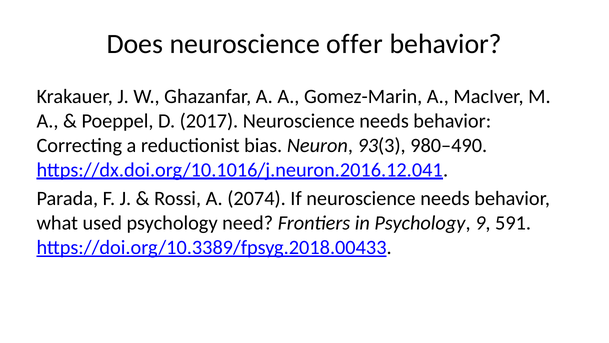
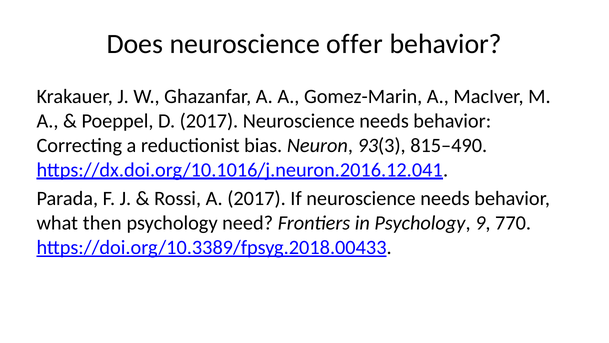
980–490: 980–490 -> 815–490 (449, 145)
A 2074: 2074 -> 2017 (257, 198)
used: used -> then (102, 223)
591: 591 -> 770 (513, 223)
